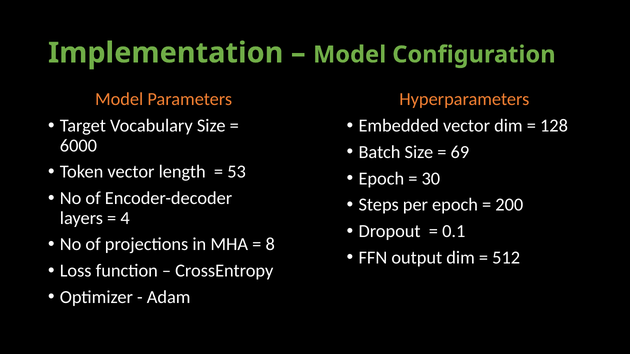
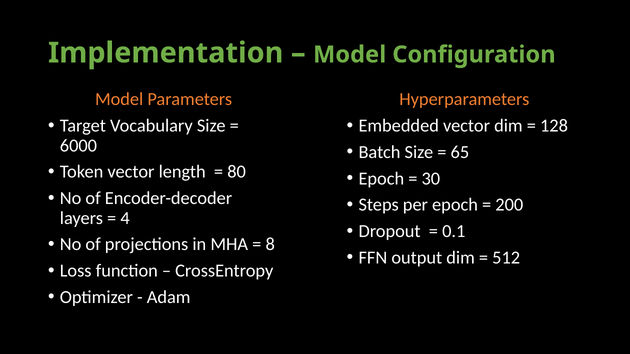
69: 69 -> 65 (460, 152)
53: 53 -> 80 (237, 172)
